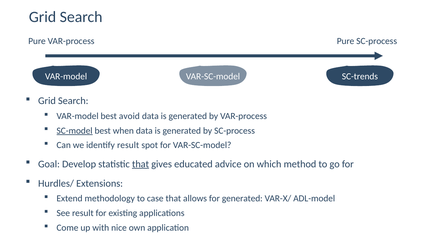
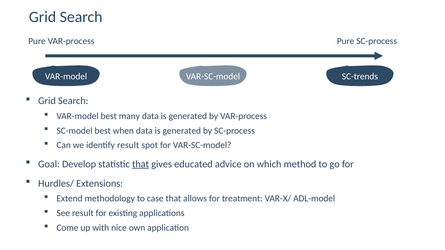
avoid: avoid -> many (129, 116)
SC-model underline: present -> none (75, 131)
for generated: generated -> treatment (242, 199)
